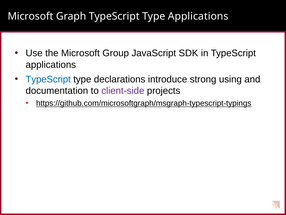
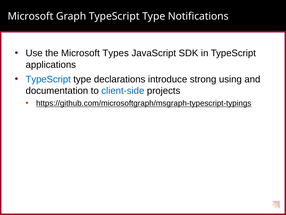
Type Applications: Applications -> Notifications (198, 16)
Group: Group -> Types (116, 53)
client-side colour: purple -> blue (123, 91)
